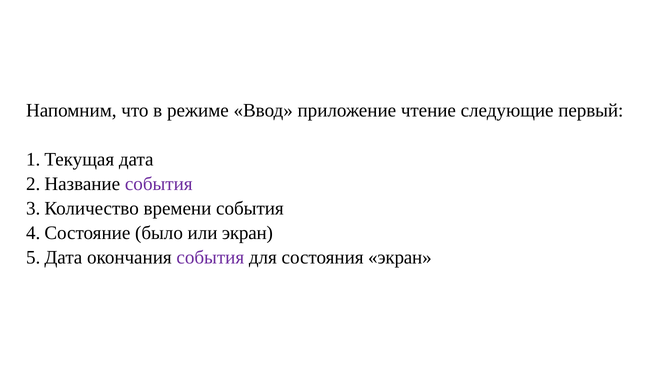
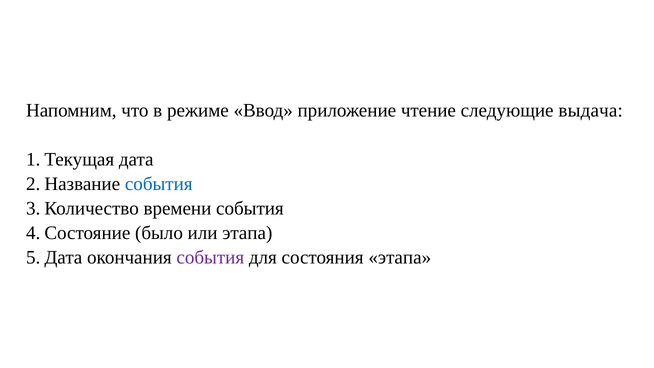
первый: первый -> выдача (591, 111)
события colour: purple -> blue (159, 184)
или экран: экран -> этапа (247, 233)
состояния экран: экран -> этапа (400, 258)
